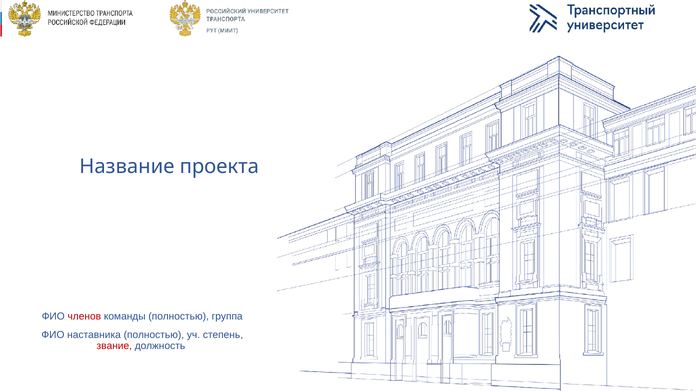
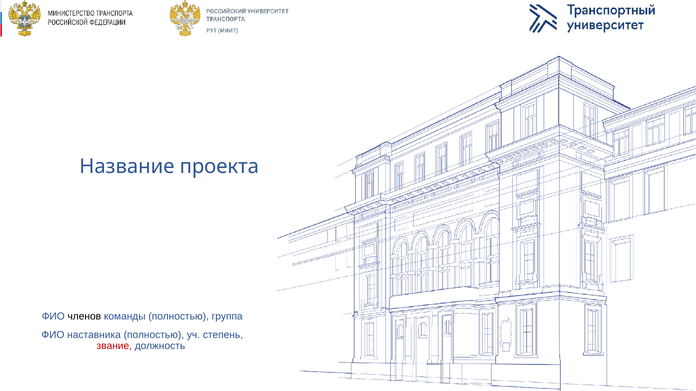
членов colour: red -> black (84, 317)
